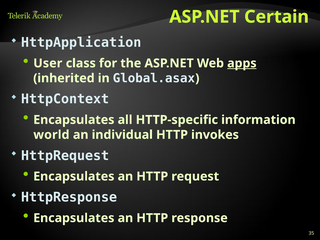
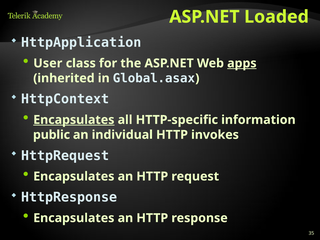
Certain: Certain -> Loaded (277, 17)
Encapsulates underline: none -> present (74, 120)
world: world -> public (52, 135)
